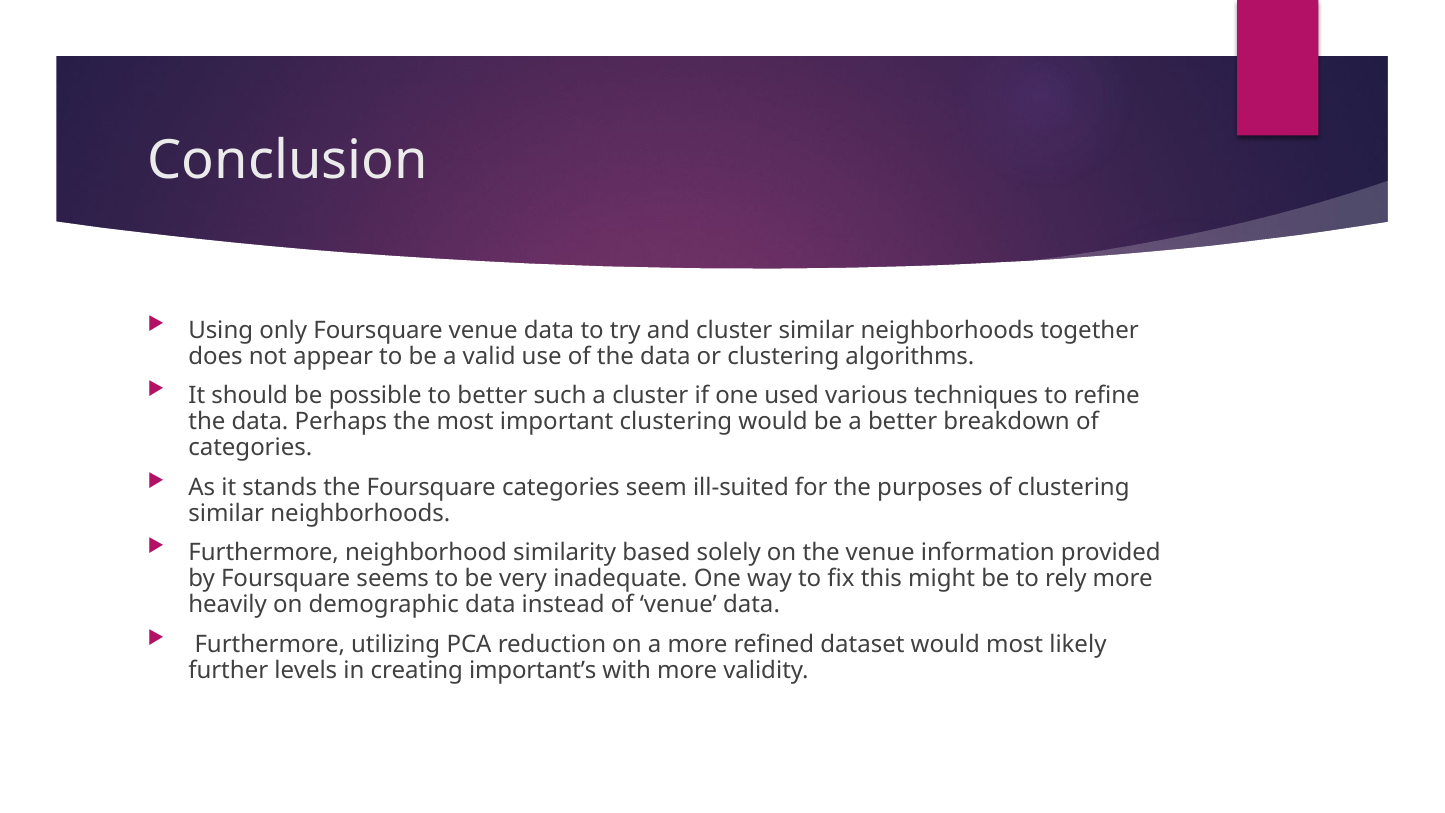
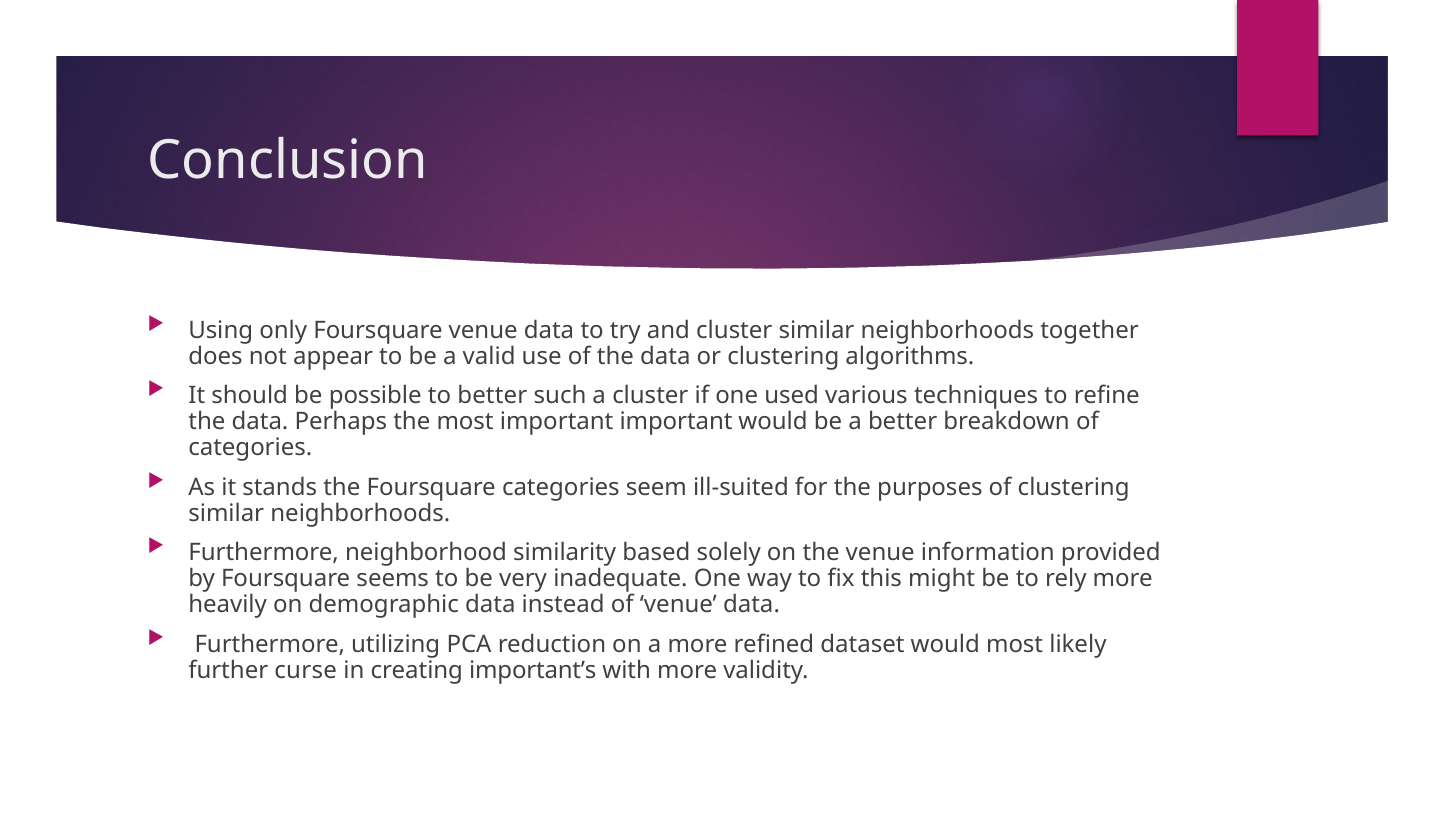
important clustering: clustering -> important (676, 422)
levels: levels -> curse (306, 670)
